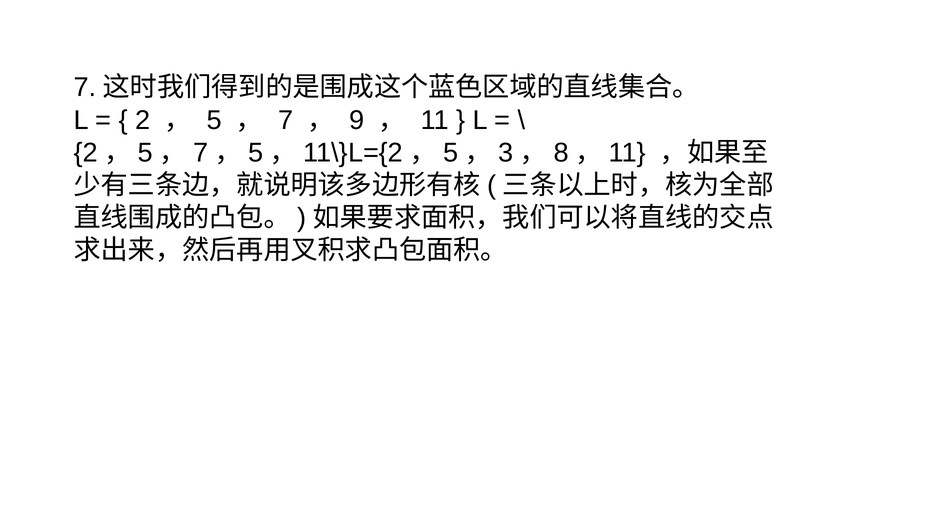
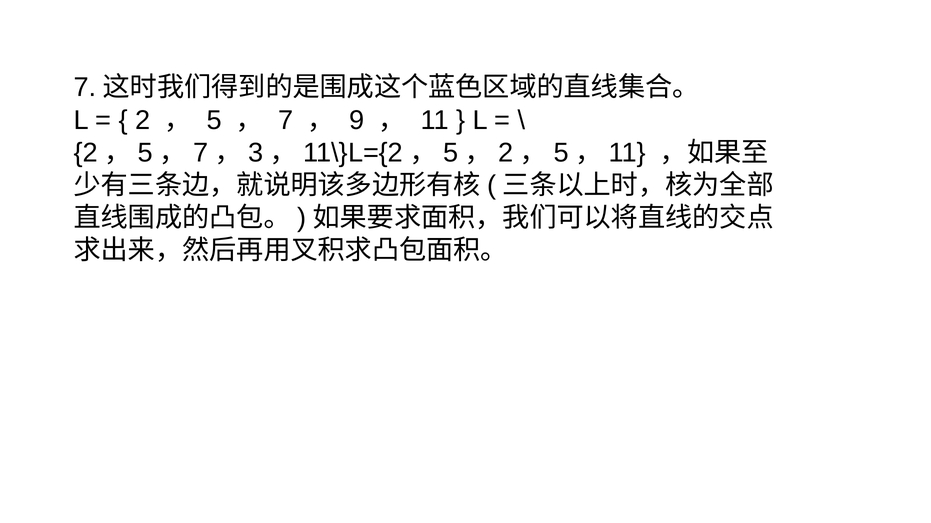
5: 5 -> 3 (256, 153)
3: 3 -> 2 (506, 153)
8: 8 -> 5 (561, 153)
